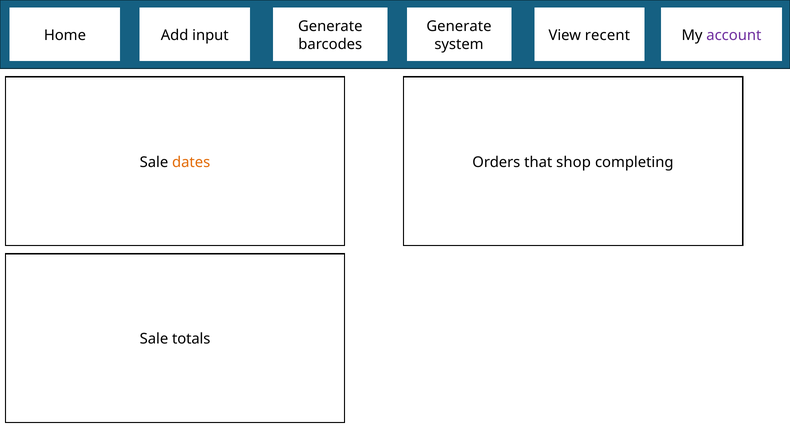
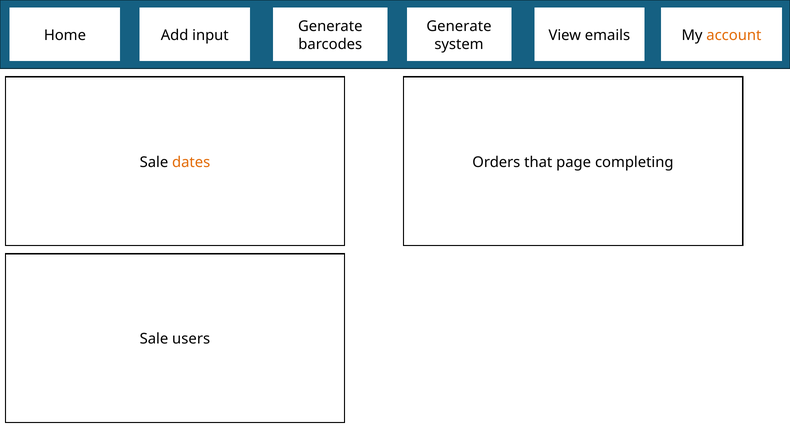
recent: recent -> emails (608, 35)
account colour: purple -> orange (734, 35)
shop: shop -> page (574, 162)
totals: totals -> users (191, 339)
